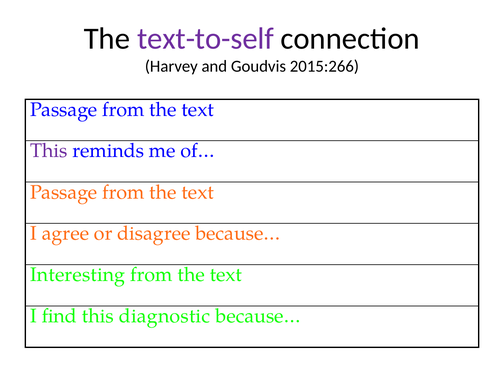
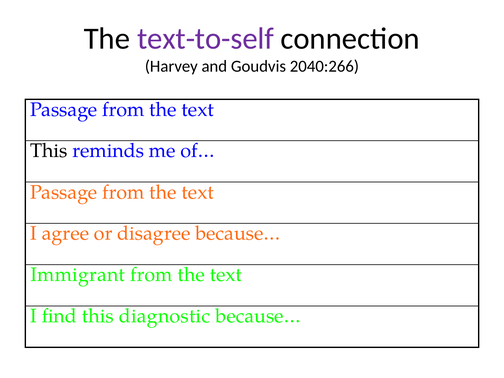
2015:266: 2015:266 -> 2040:266 (324, 66)
This colour: purple -> black (49, 151)
Interesting: Interesting -> Immigrant (78, 275)
